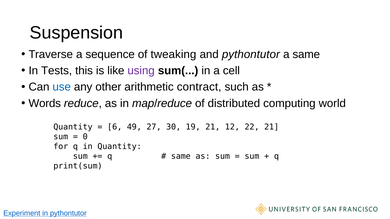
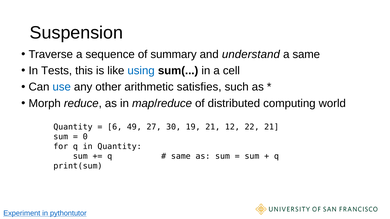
tweaking: tweaking -> summary (174, 54)
and pythontutor: pythontutor -> understand (251, 54)
using colour: purple -> blue (141, 71)
contract: contract -> satisfies (199, 87)
Words: Words -> Morph (45, 103)
